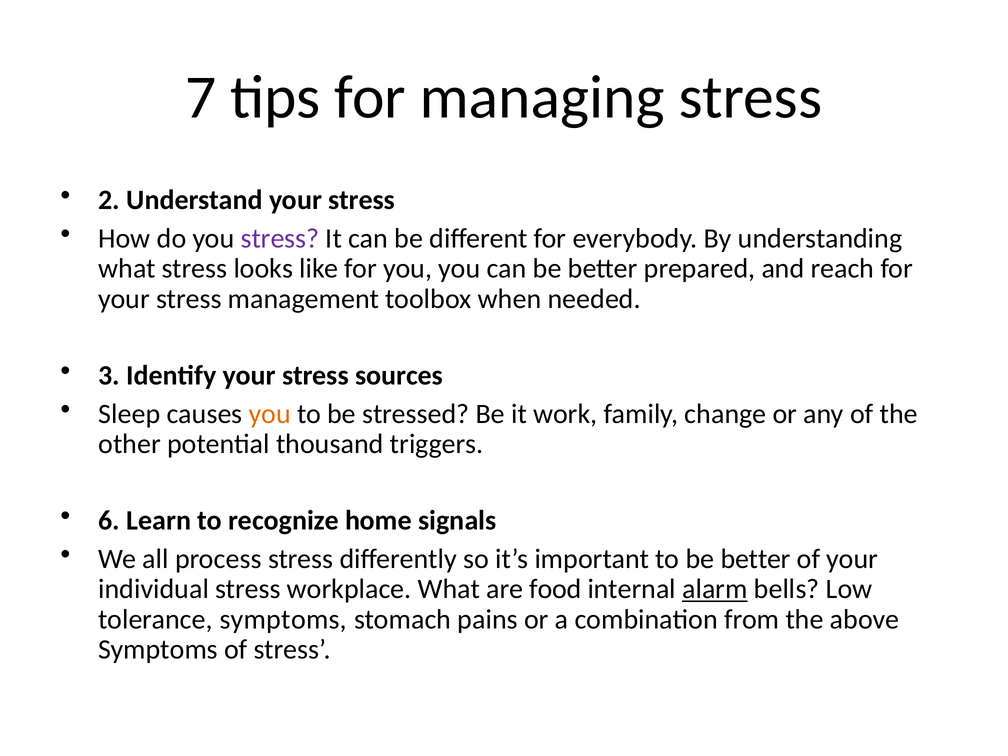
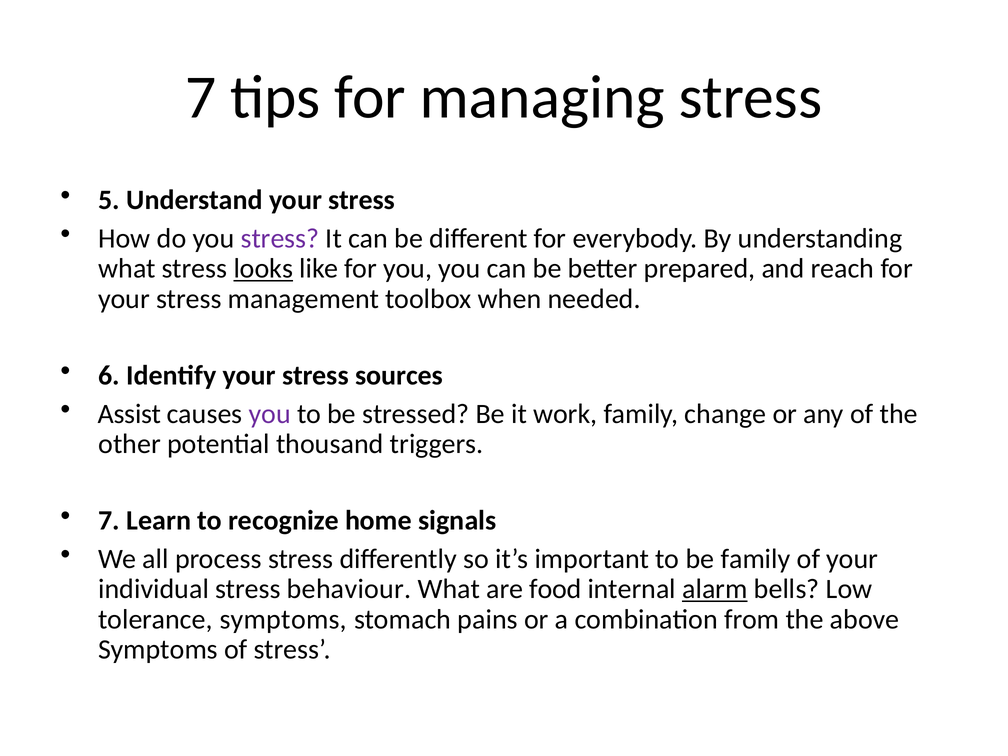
2: 2 -> 5 (109, 200)
looks underline: none -> present (263, 269)
3: 3 -> 6 (109, 376)
Sleep: Sleep -> Assist (129, 414)
you colour: orange -> purple (270, 414)
6: 6 -> 7 (109, 521)
to be better: better -> family (756, 559)
workplace: workplace -> behaviour (349, 589)
